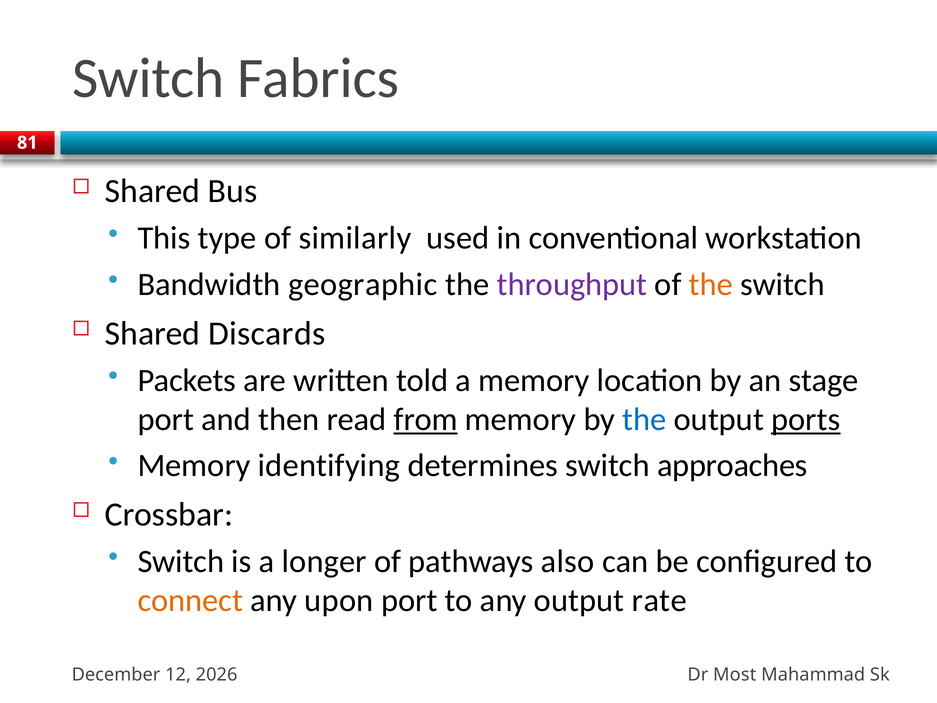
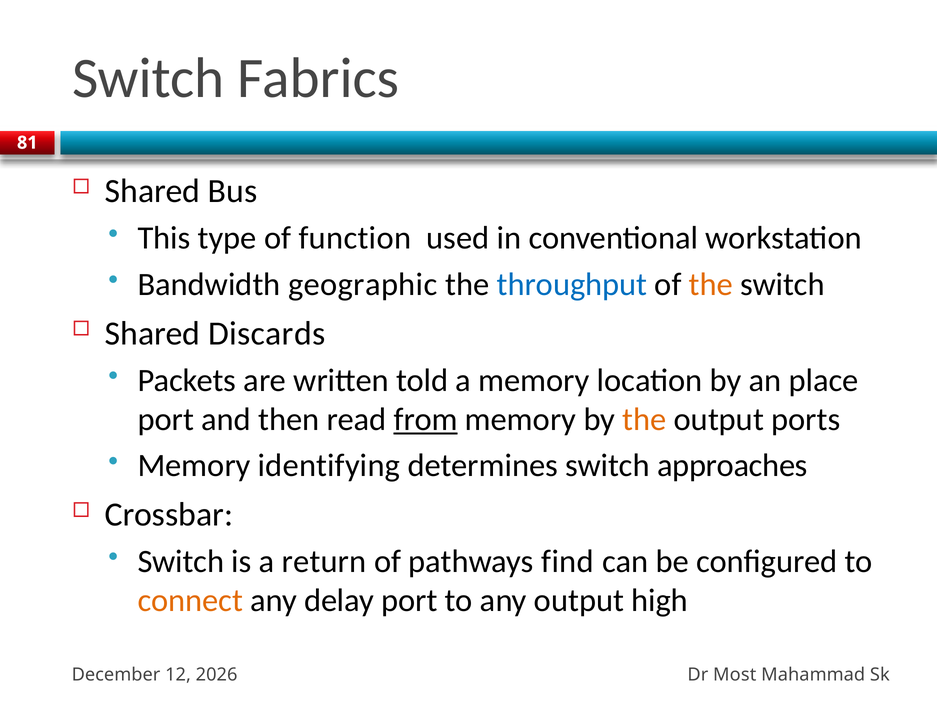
similarly: similarly -> function (355, 238)
throughput colour: purple -> blue (572, 284)
stage: stage -> place (824, 380)
the colour: blue -> orange (644, 419)
ports underline: present -> none (806, 419)
longer: longer -> return (324, 561)
also: also -> find (568, 561)
upon: upon -> delay (339, 600)
rate: rate -> high (660, 600)
